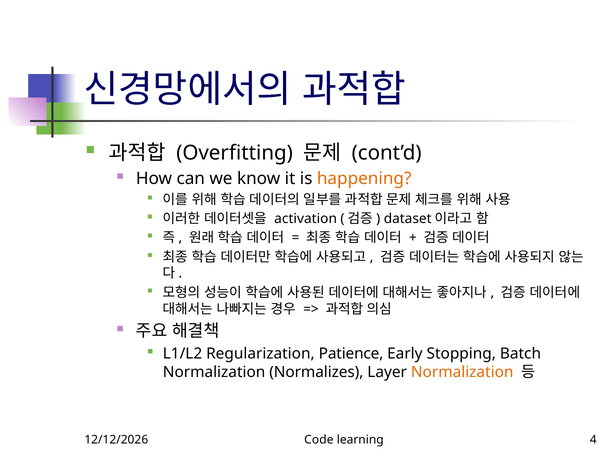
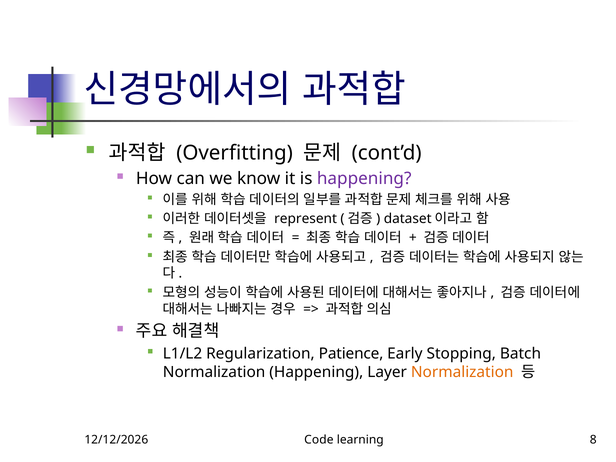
happening colour: orange -> purple (364, 179)
activation: activation -> represent (306, 219)
Normalization Normalizes: Normalizes -> Happening (316, 372)
4: 4 -> 8 (593, 440)
